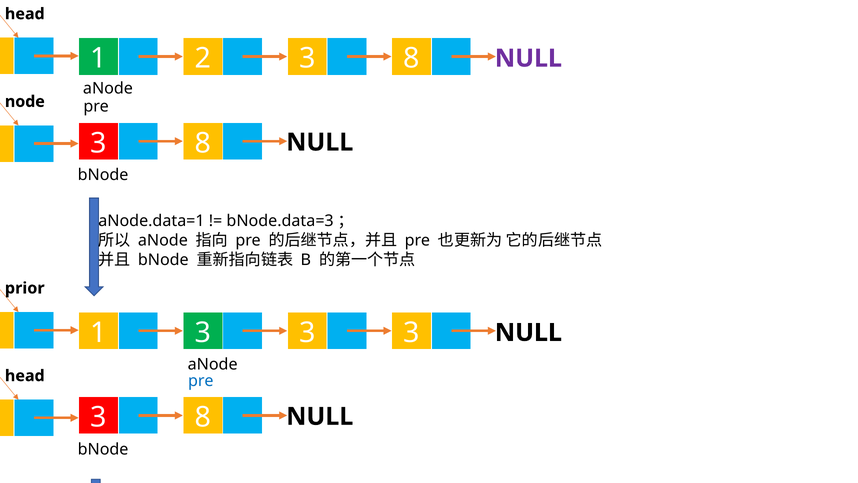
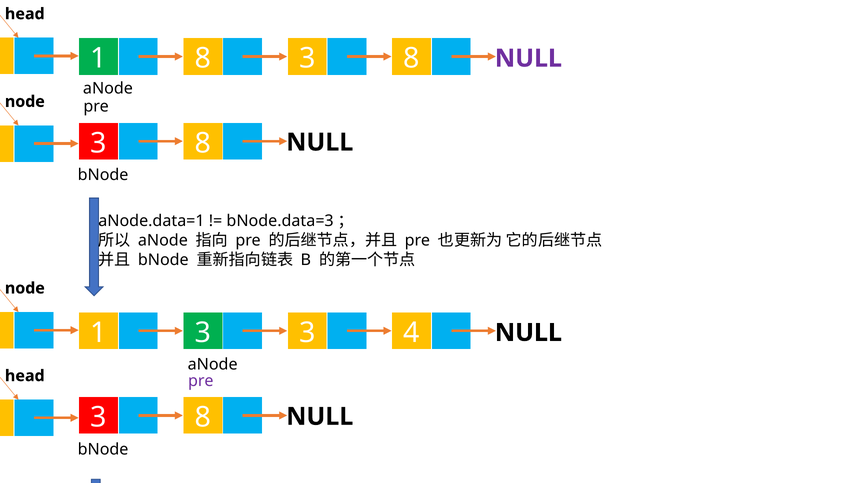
1 2: 2 -> 8 (203, 58)
prior: prior -> node (25, 288)
3 3 3: 3 -> 4 (412, 332)
pre colour: blue -> purple (201, 381)
